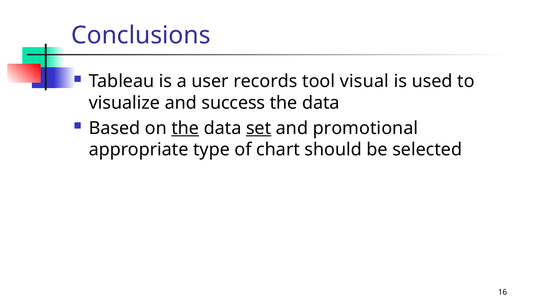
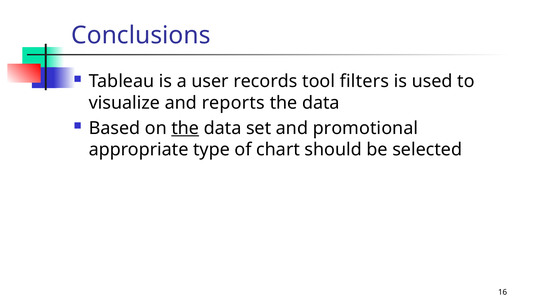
visual: visual -> filters (364, 81)
success: success -> reports (233, 103)
set underline: present -> none (259, 128)
